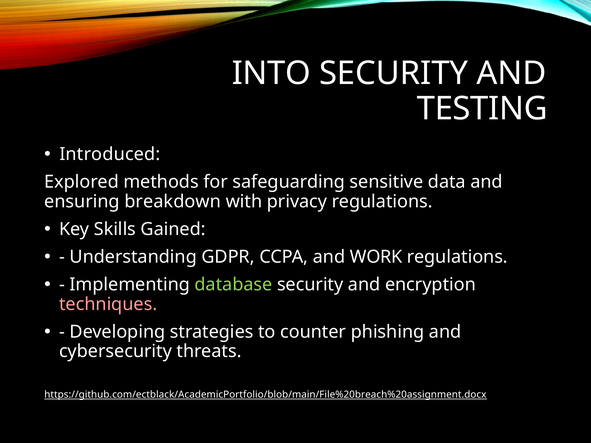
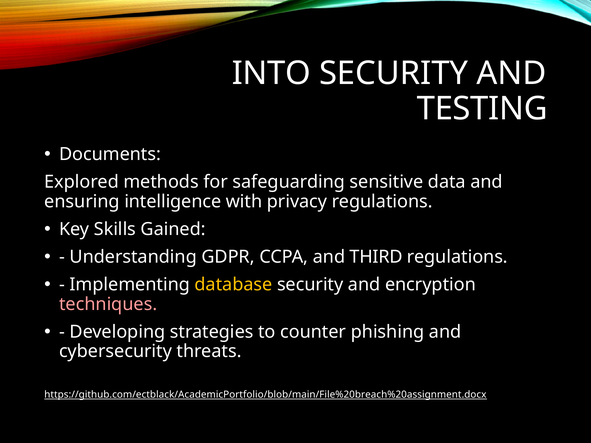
Introduced: Introduced -> Documents (110, 154)
breakdown: breakdown -> intelligence (173, 202)
WORK: WORK -> THIRD (376, 257)
database colour: light green -> yellow (233, 285)
